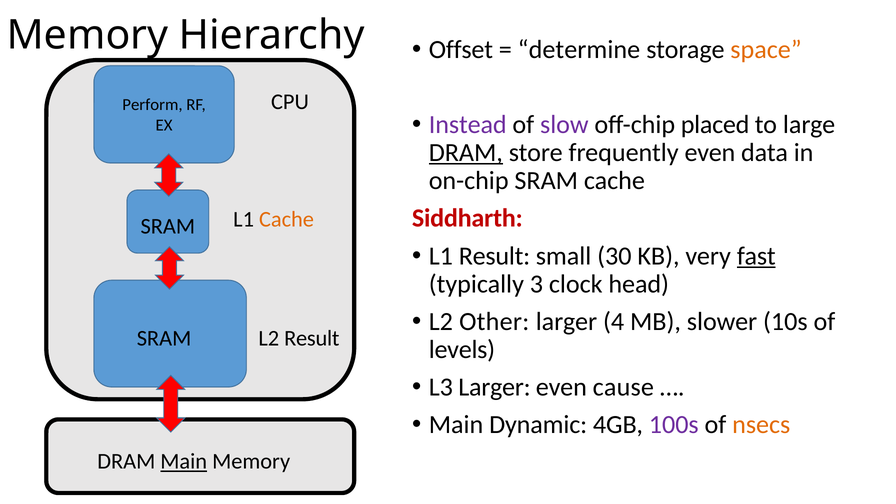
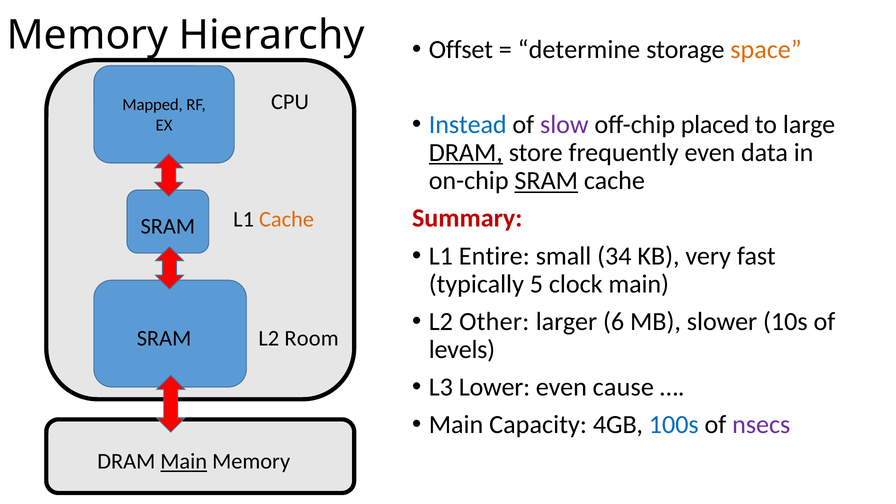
Perform: Perform -> Mapped (153, 105)
Instead colour: purple -> blue (468, 125)
SRAM underline: none -> present (546, 181)
Siddharth: Siddharth -> Summary (467, 218)
L1 Result: Result -> Entire (494, 256)
30: 30 -> 34 (614, 256)
fast underline: present -> none (756, 256)
3: 3 -> 5 (536, 284)
clock head: head -> main (639, 284)
4: 4 -> 6 (614, 322)
L2 Result: Result -> Room (312, 338)
L3 Larger: Larger -> Lower (494, 387)
Dynamic: Dynamic -> Capacity (538, 425)
100s colour: purple -> blue (674, 425)
nsecs colour: orange -> purple (761, 425)
